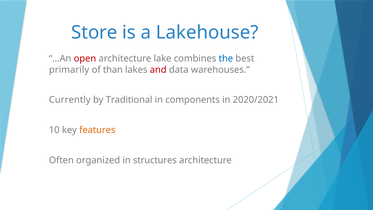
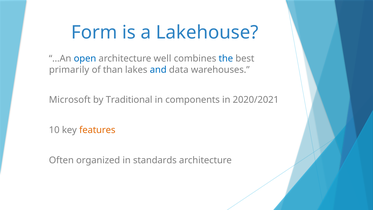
Store: Store -> Form (94, 32)
open colour: red -> blue (85, 58)
lake: lake -> well (162, 58)
and colour: red -> blue (158, 70)
Currently: Currently -> Microsoft (70, 100)
structures: structures -> standards (155, 160)
